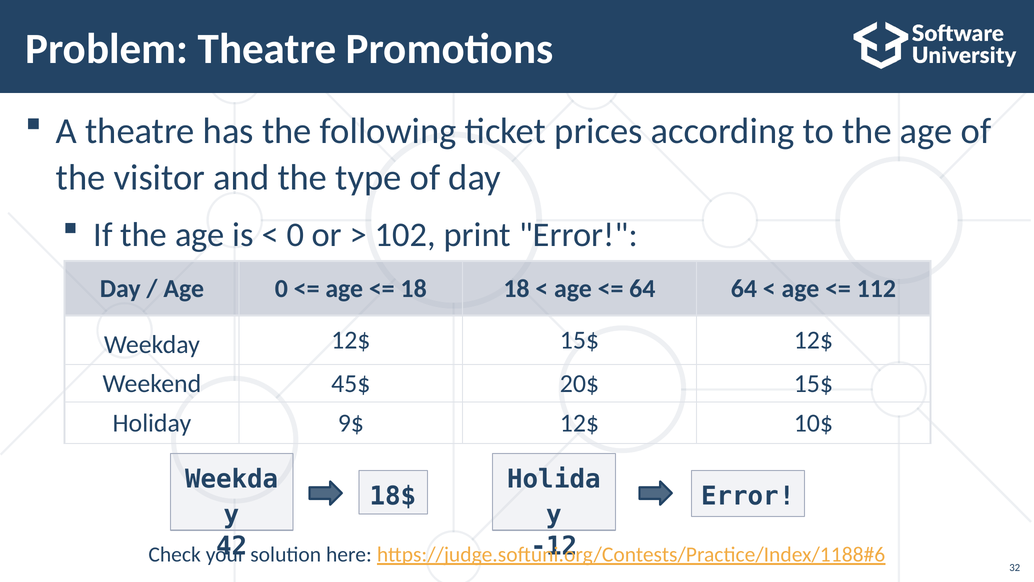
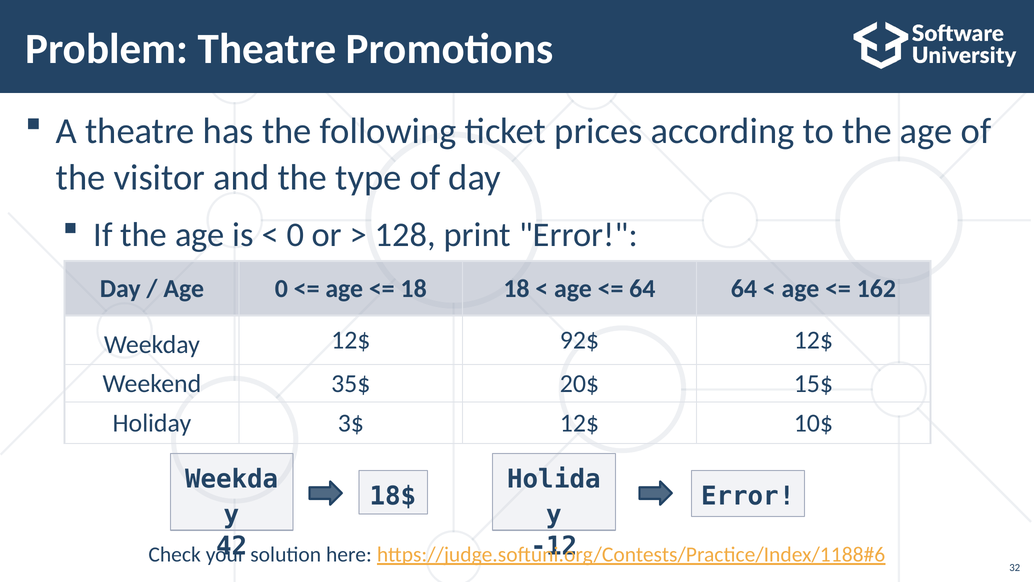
102: 102 -> 128 (405, 235)
112: 112 -> 162 (876, 289)
12$ 15$: 15$ -> 92$ (579, 340)
45$: 45$ -> 35$ (351, 383)
9$: 9$ -> 3$ (351, 423)
